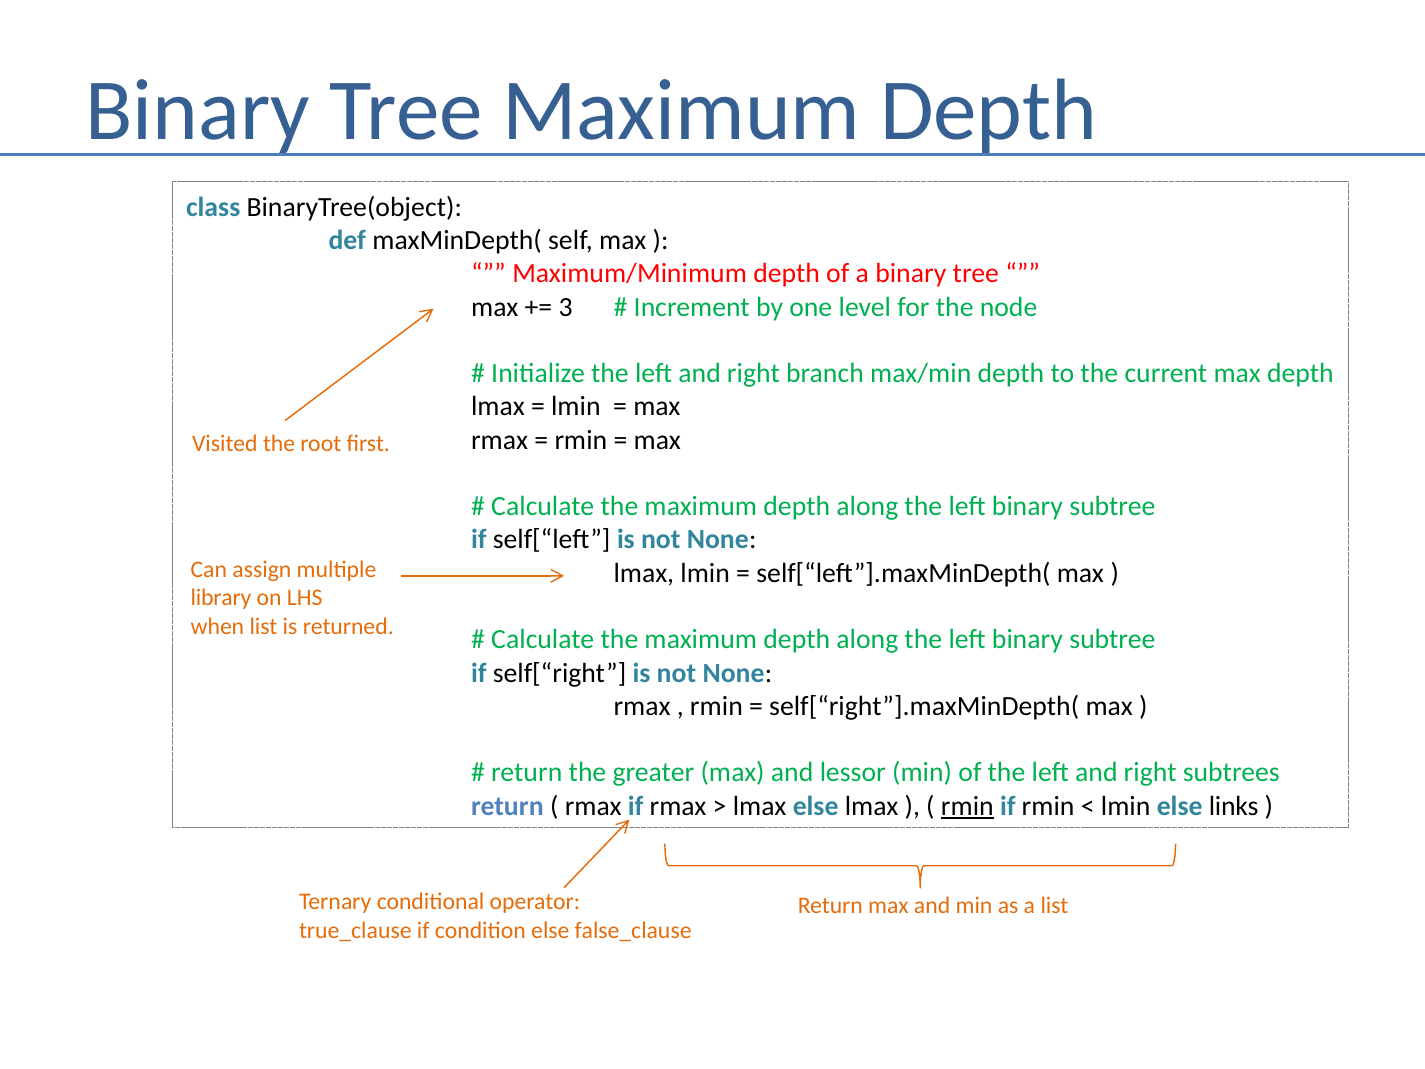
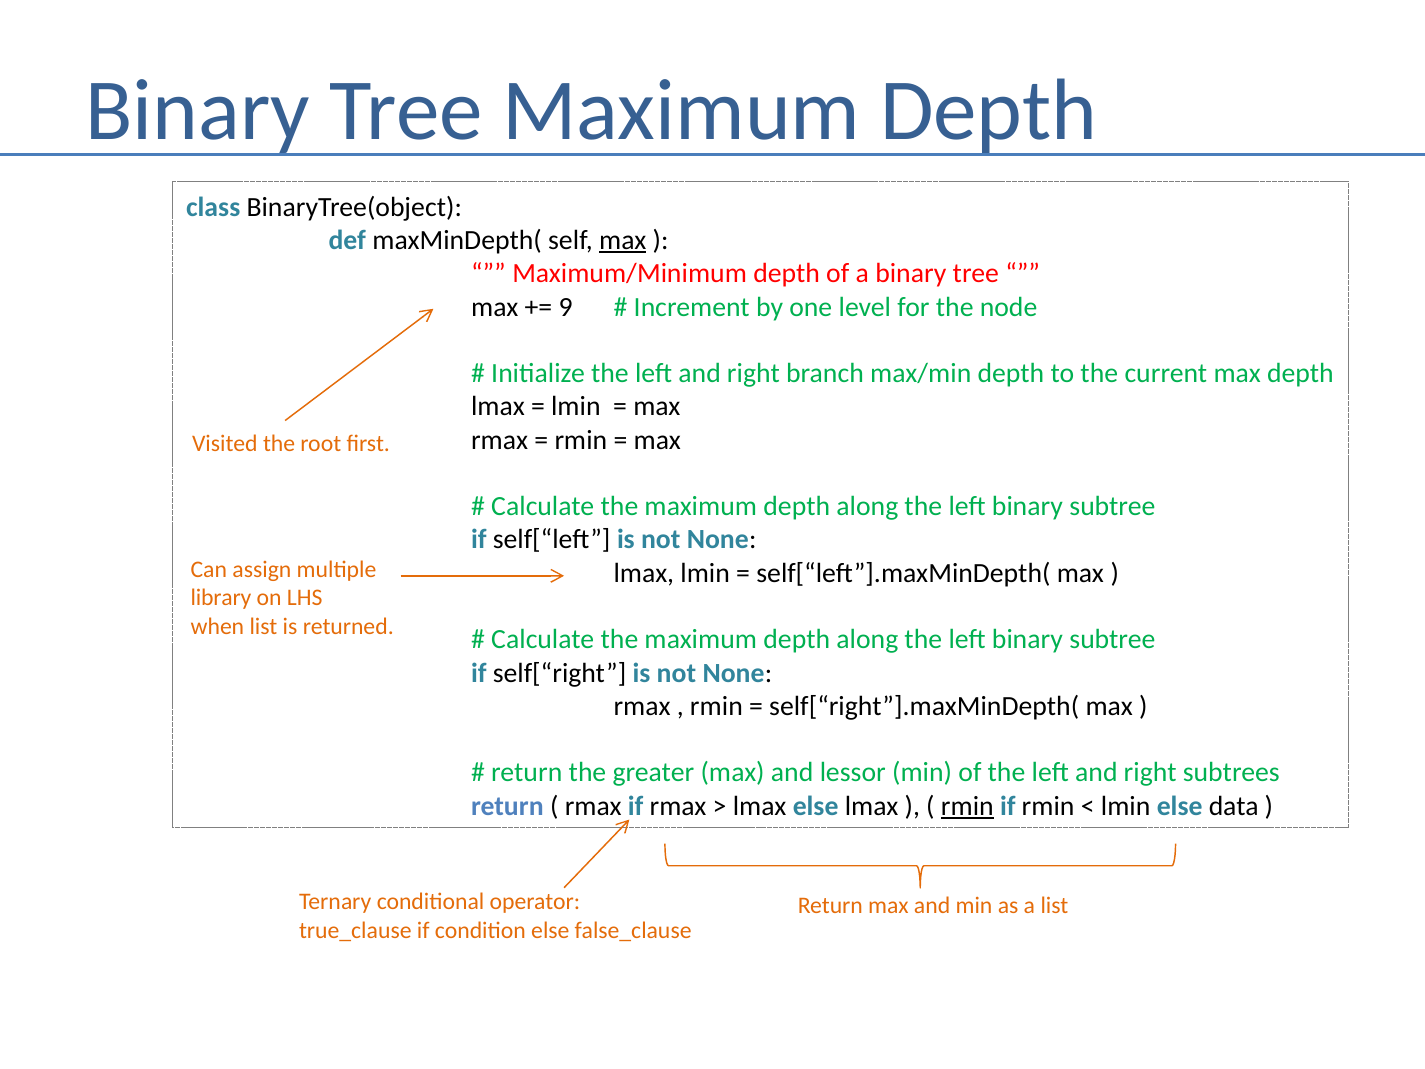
max underline: none -> present (623, 240)
3: 3 -> 9 (566, 307)
links: links -> data (1234, 806)
